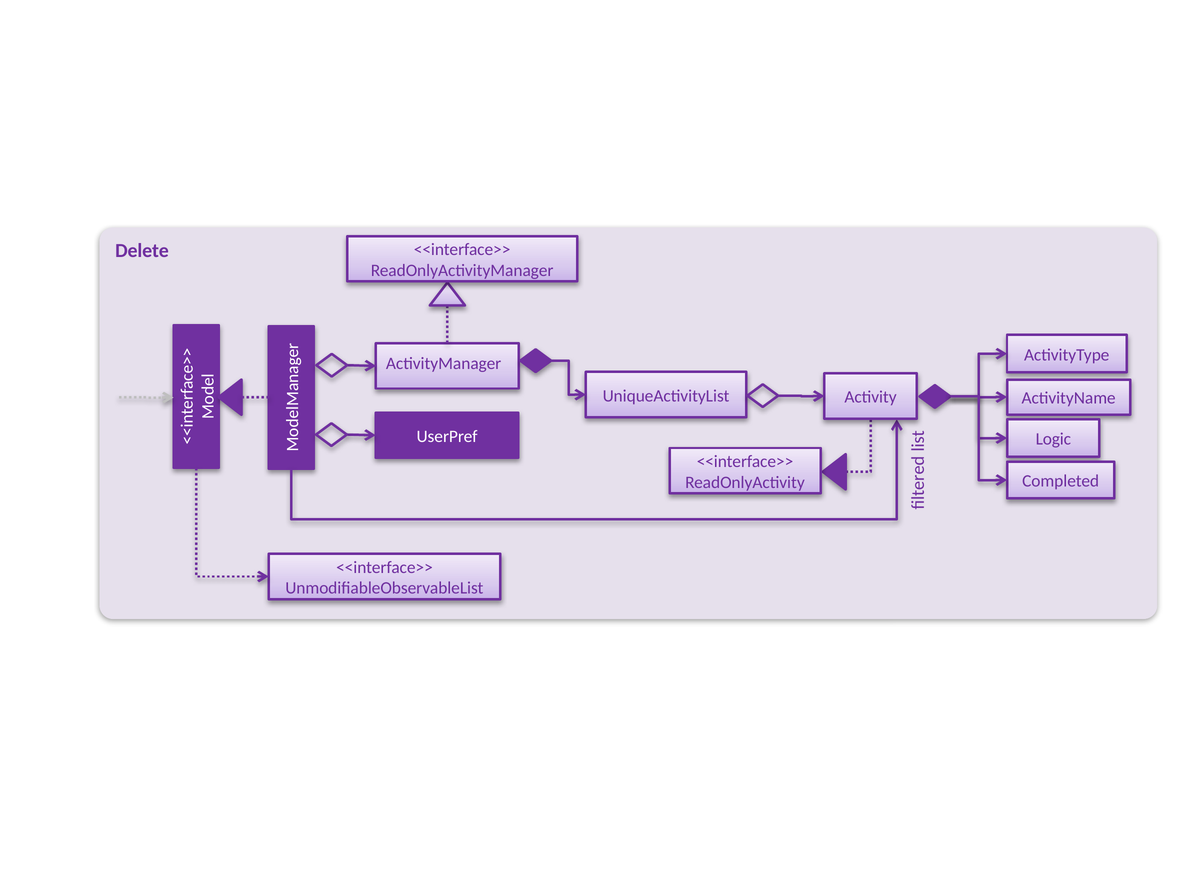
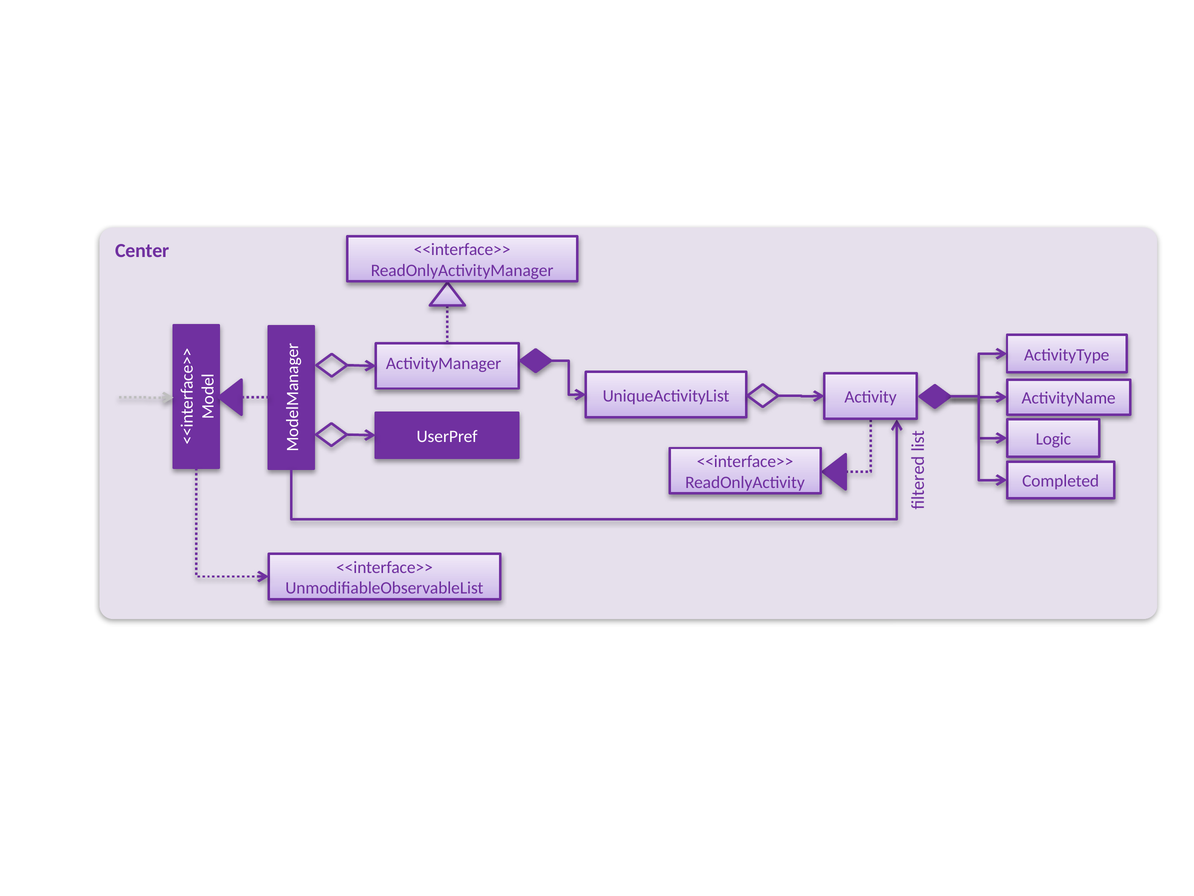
Delete: Delete -> Center (142, 250)
